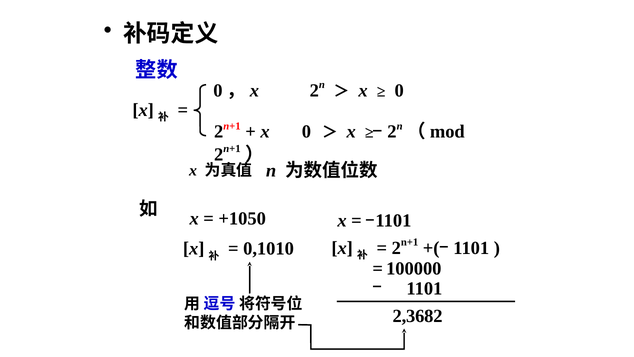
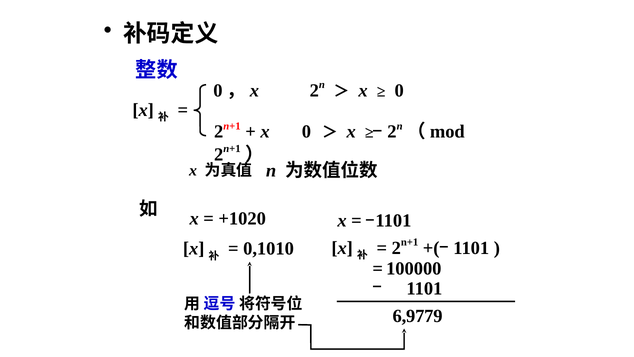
+1050: +1050 -> +1020 (242, 219)
2,3682: 2,3682 -> 6,9779 (418, 316)
